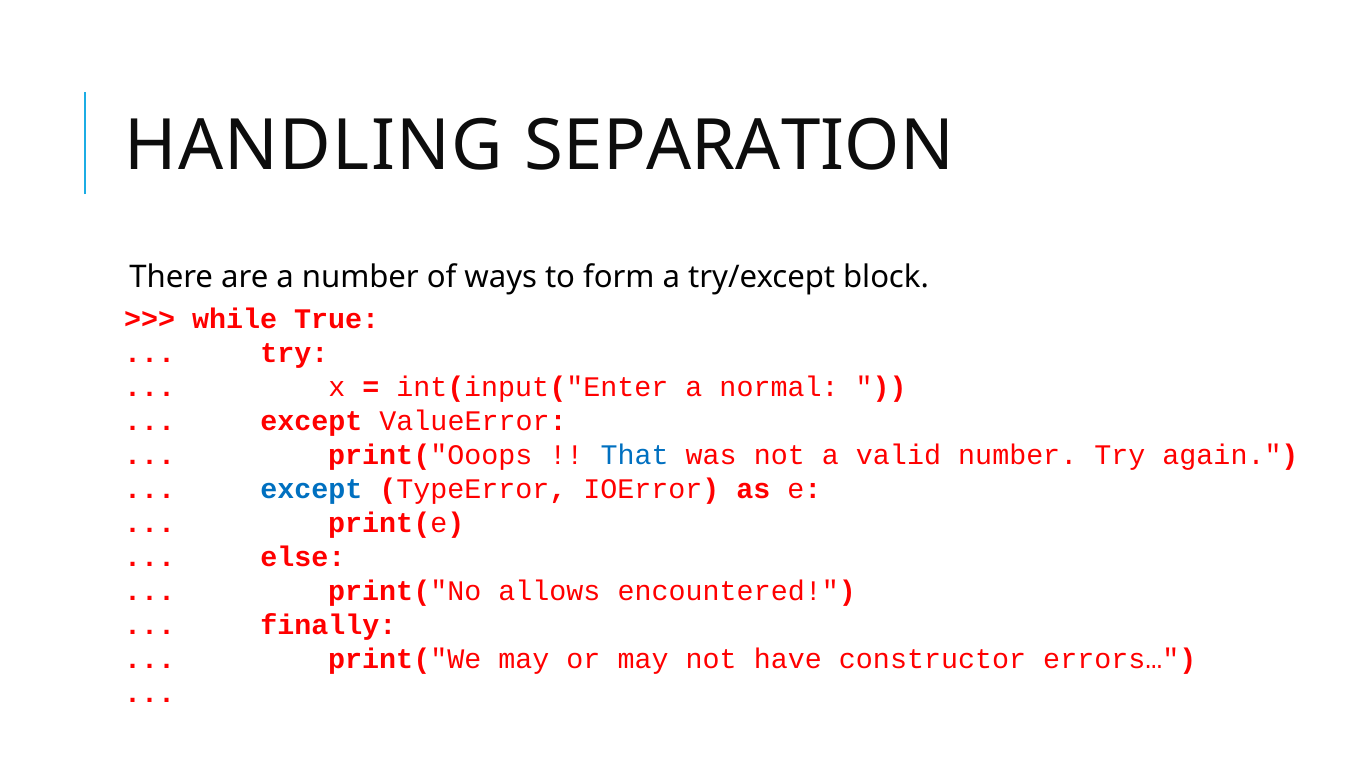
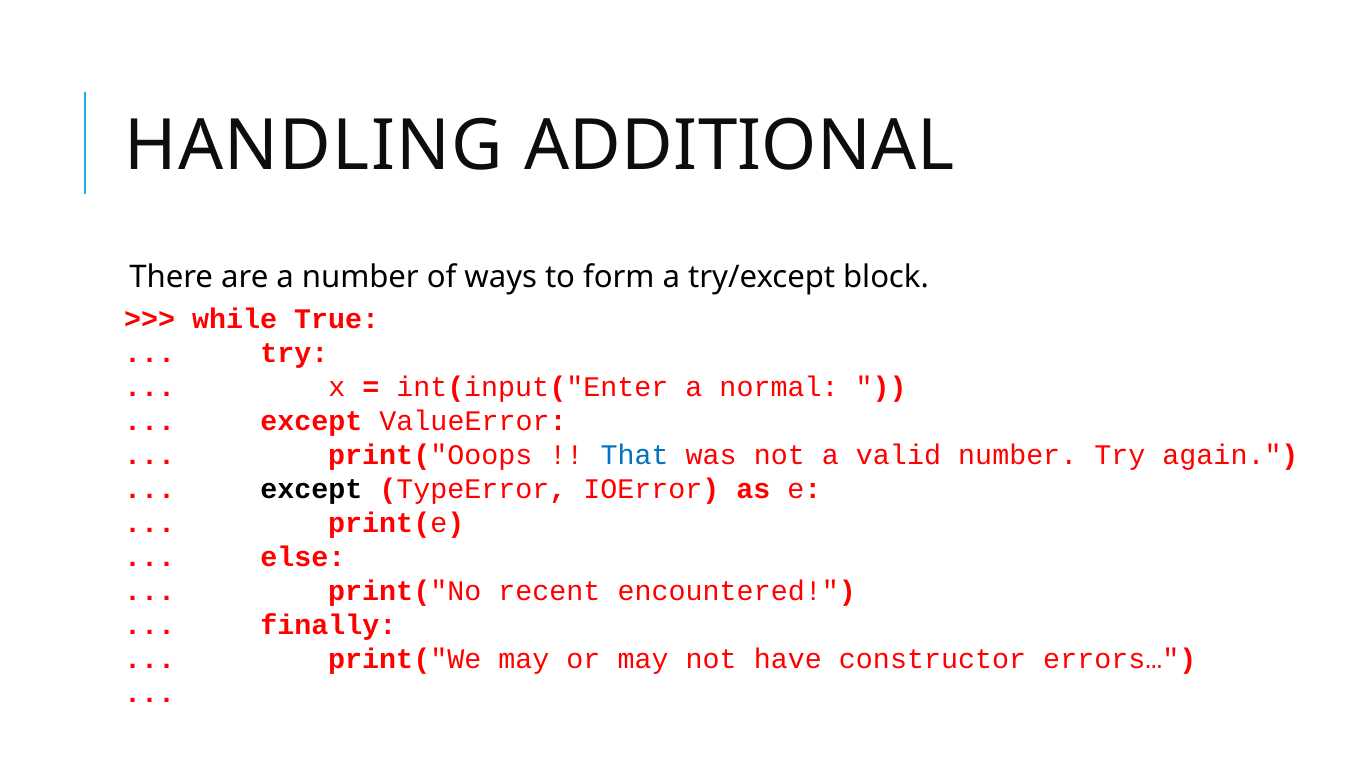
SEPARATION: SEPARATION -> ADDITIONAL (739, 146)
except colour: blue -> black (311, 489)
allows: allows -> recent (549, 591)
